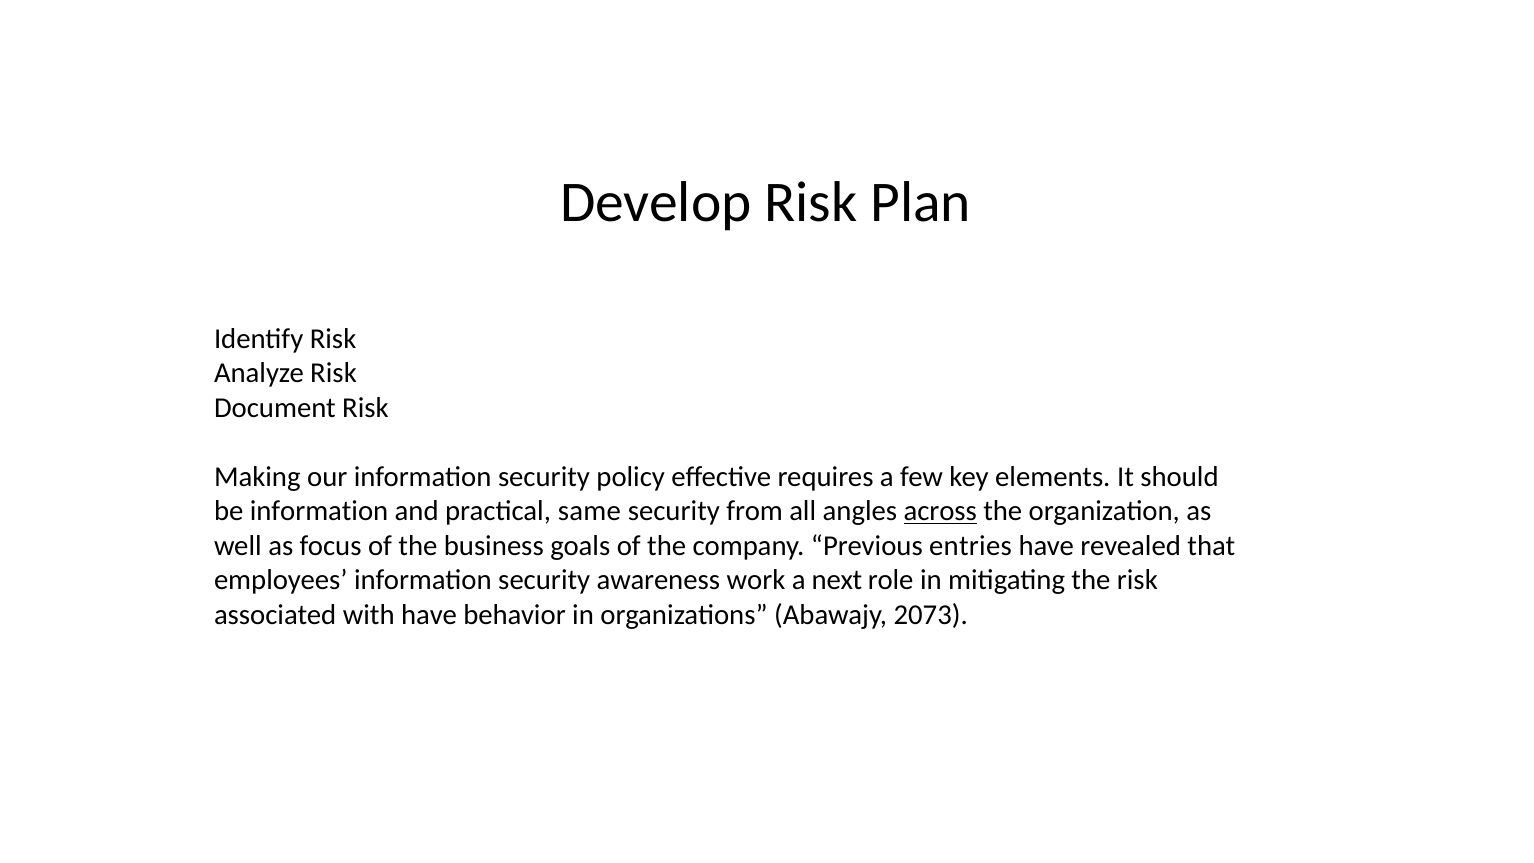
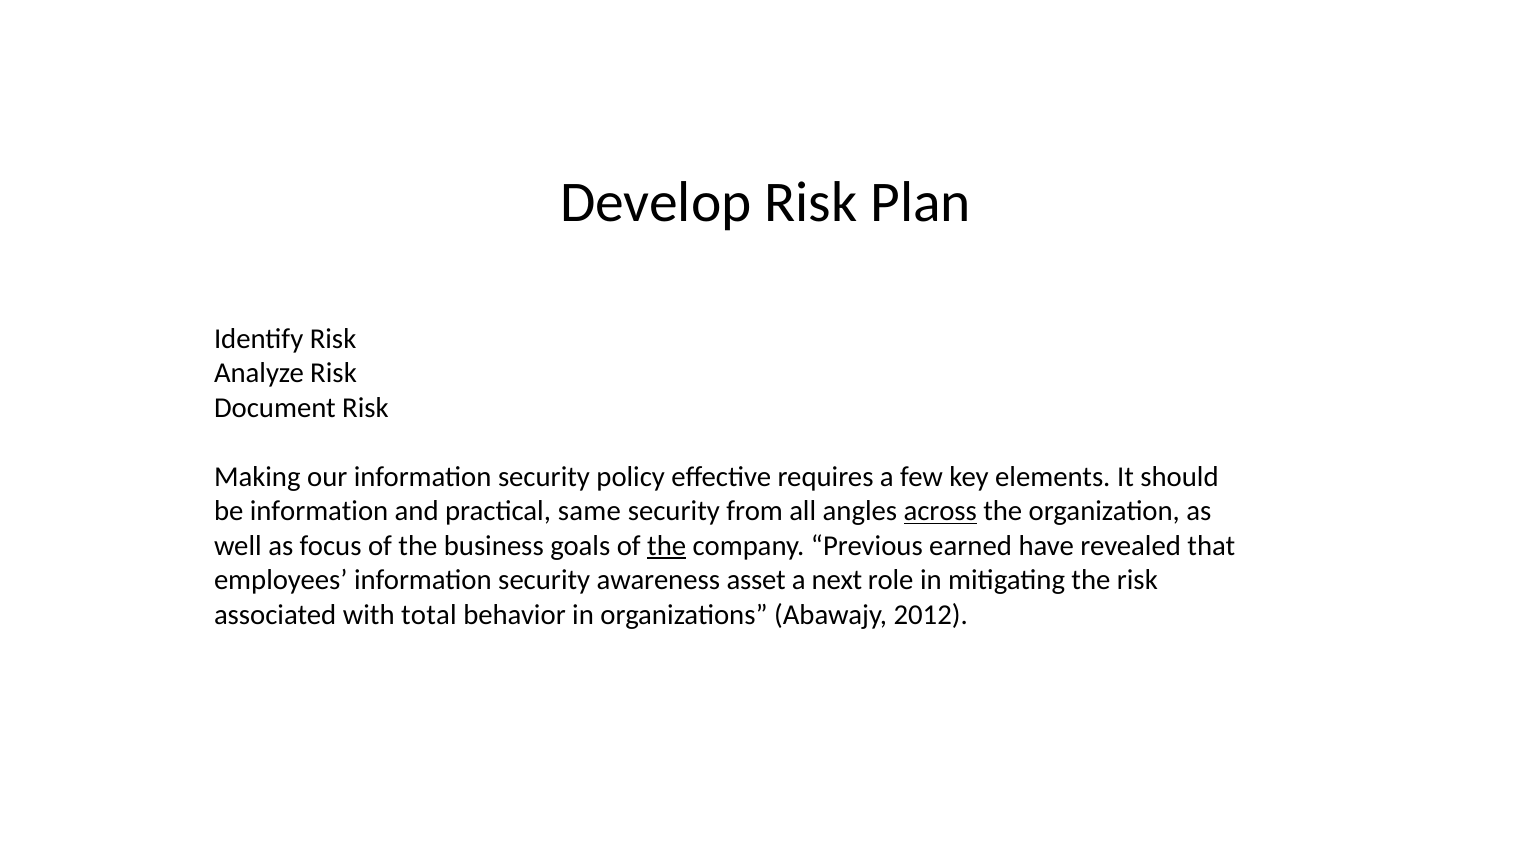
the underline: none -> present (667, 546)
entries: entries -> earned (971, 546)
work: work -> asset (756, 580)
with have: have -> total (429, 615)
2073: 2073 -> 2012 (931, 615)
